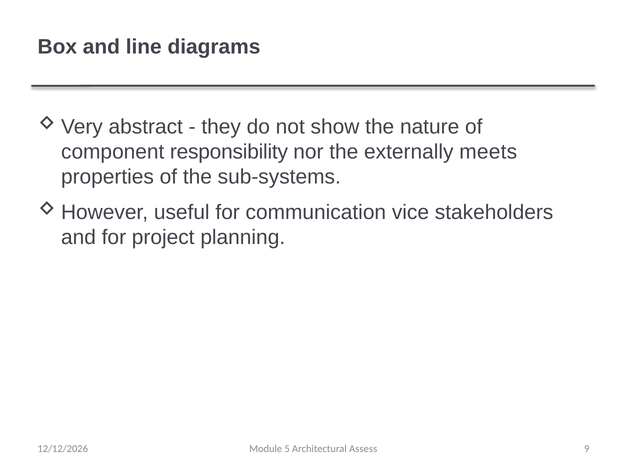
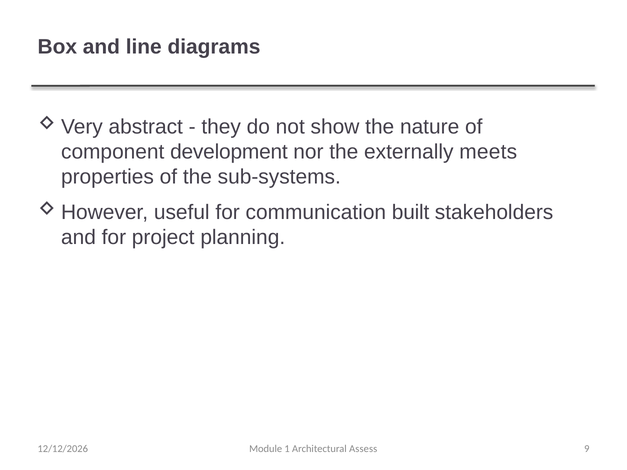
responsibility: responsibility -> development (229, 152)
vice: vice -> built (411, 213)
5: 5 -> 1 (287, 449)
